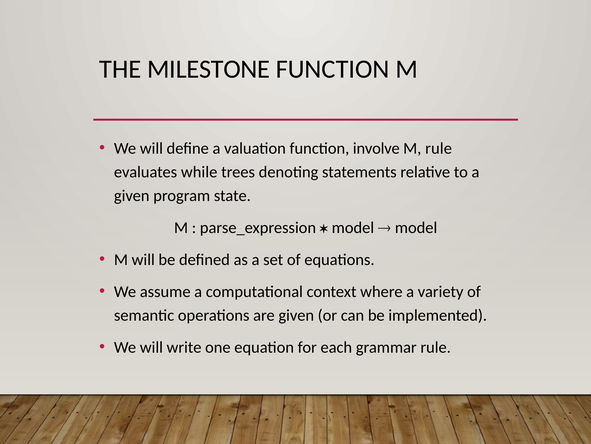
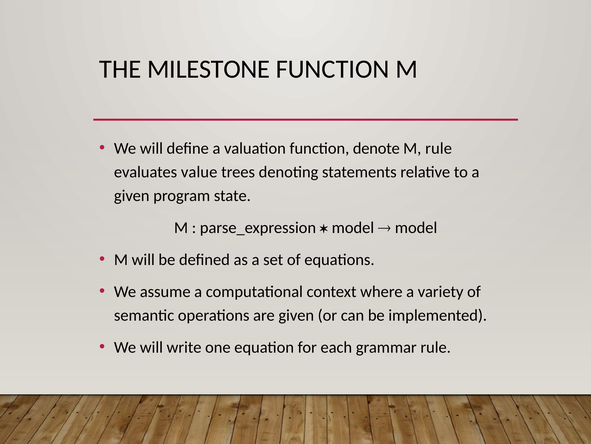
involve: involve -> denote (376, 148)
while: while -> value (199, 172)
